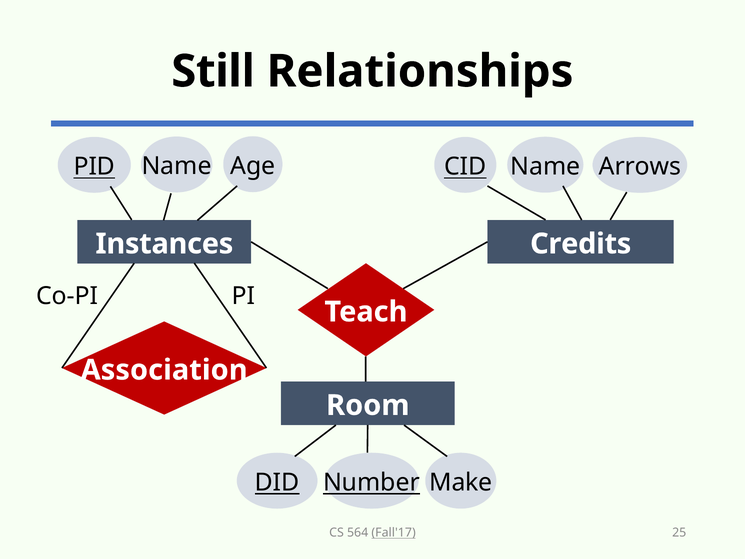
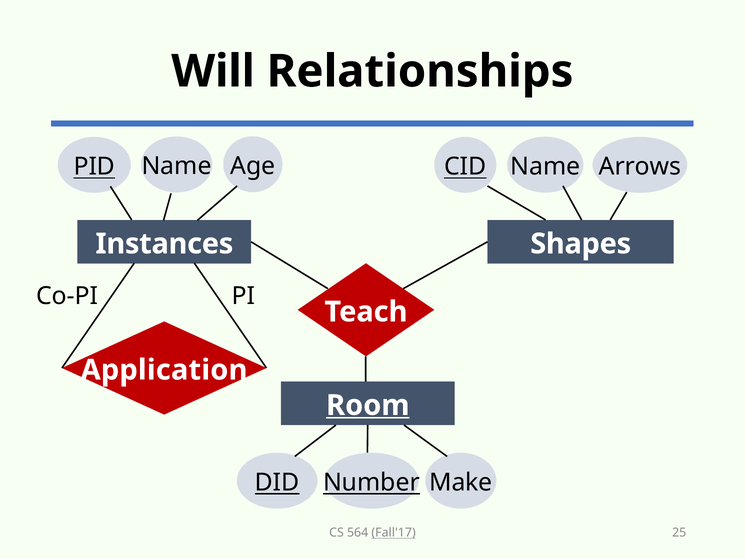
Still: Still -> Will (213, 71)
Credits: Credits -> Shapes (581, 244)
Association: Association -> Application (164, 370)
Room underline: none -> present (368, 405)
